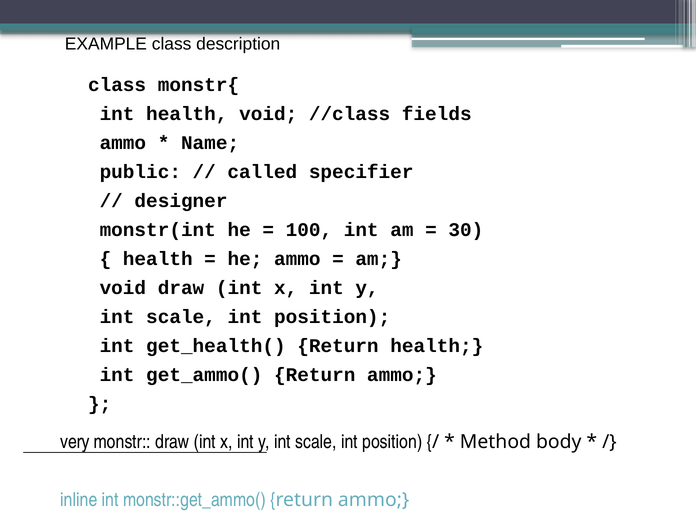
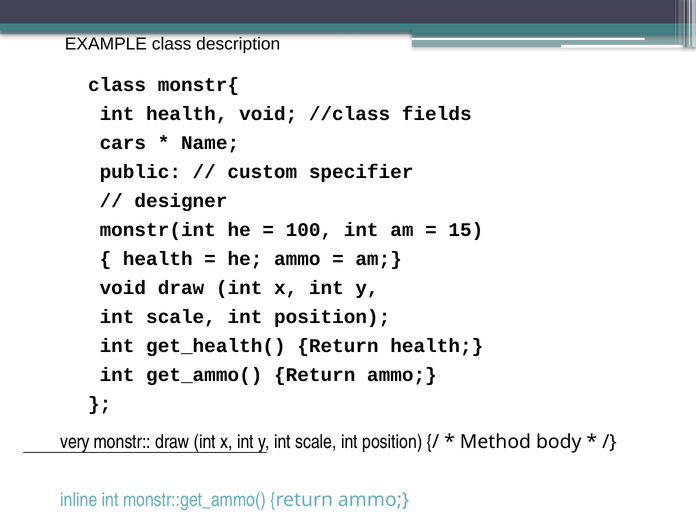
ammo: ammo -> cars (123, 143)
called: called -> custom (262, 172)
30: 30 -> 15 (466, 230)
